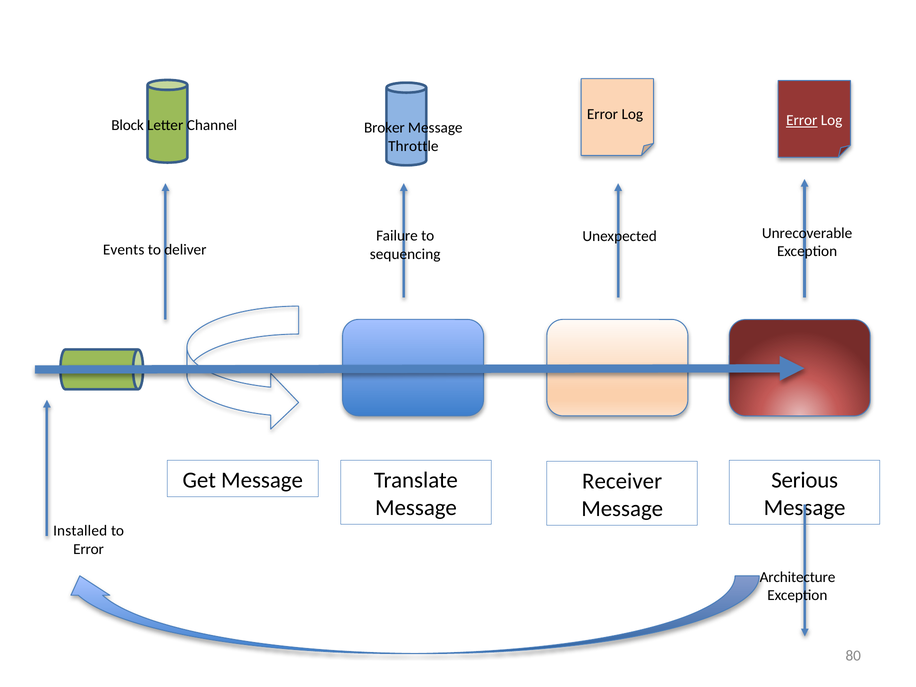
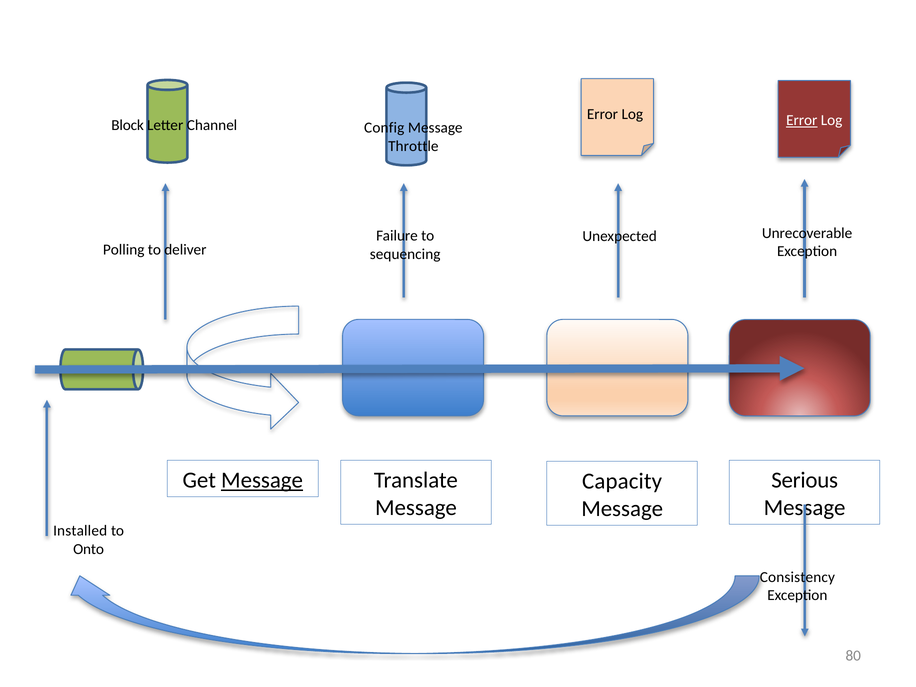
Broker: Broker -> Config (384, 128)
Events: Events -> Polling (124, 250)
Message underline: none -> present (262, 480)
Receiver: Receiver -> Capacity (622, 481)
Error: Error -> Onto (89, 549)
Architecture: Architecture -> Consistency (797, 577)
